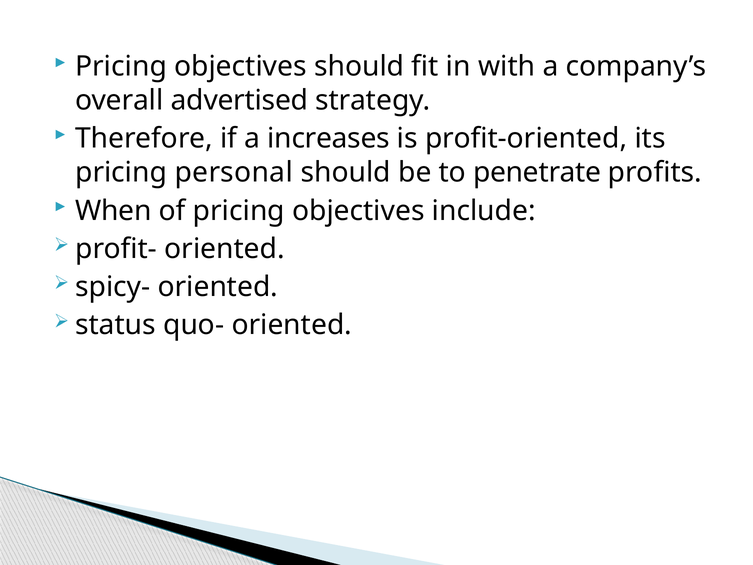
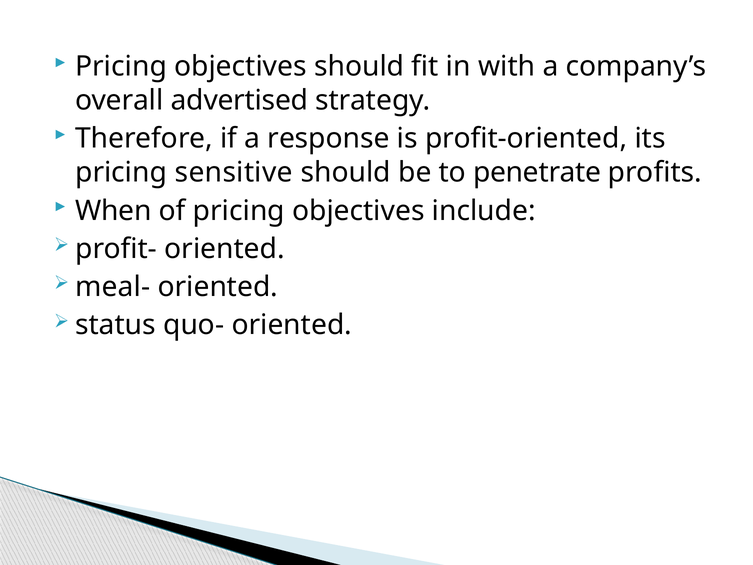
increases: increases -> response (329, 139)
personal: personal -> sensitive (234, 172)
spicy-: spicy- -> meal- (113, 287)
